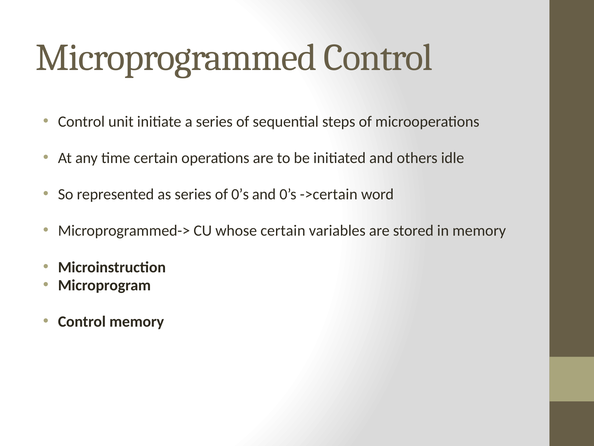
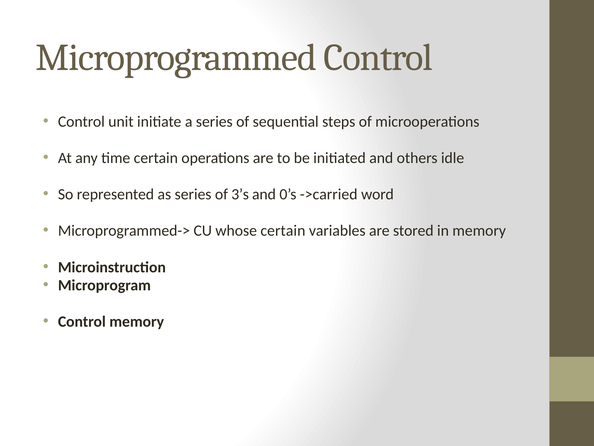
of 0’s: 0’s -> 3’s (240, 194)
->certain: ->certain -> ->carried (329, 194)
